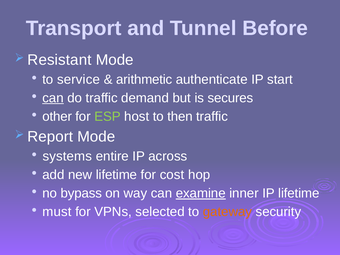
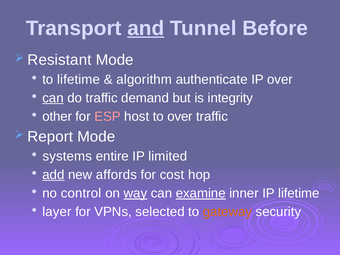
and underline: none -> present (146, 28)
to service: service -> lifetime (79, 80)
arithmetic: arithmetic -> algorithm (144, 80)
IP start: start -> over (280, 80)
secures: secures -> integrity (230, 98)
ESP colour: light green -> pink (108, 117)
to then: then -> over (180, 117)
across: across -> limited (168, 156)
add underline: none -> present (53, 175)
new lifetime: lifetime -> affords (116, 175)
bypass: bypass -> control (81, 193)
way underline: none -> present (135, 193)
must: must -> layer (57, 212)
